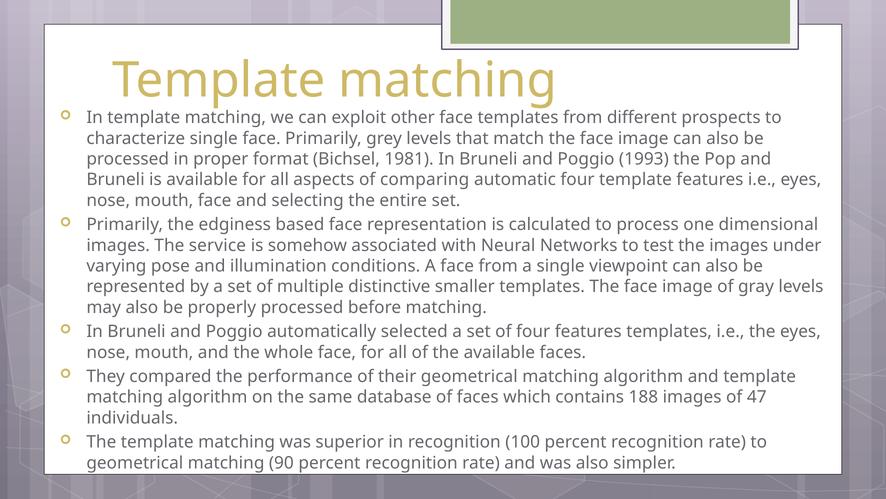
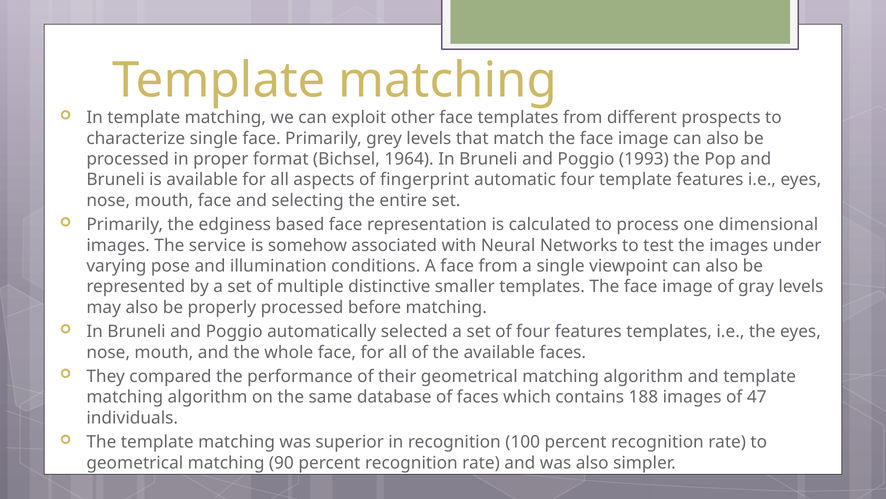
1981: 1981 -> 1964 (409, 159)
comparing: comparing -> fingerprint (425, 180)
